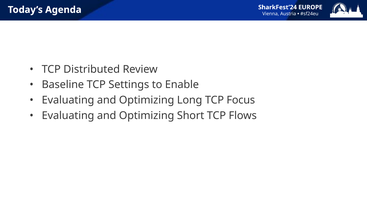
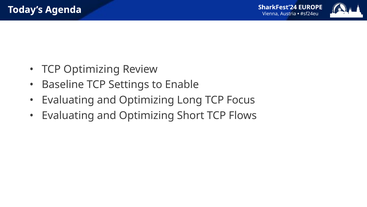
TCP Distributed: Distributed -> Optimizing (92, 69)
